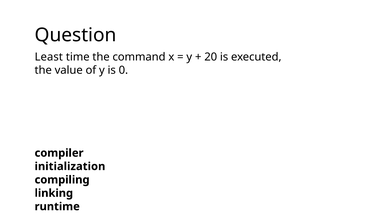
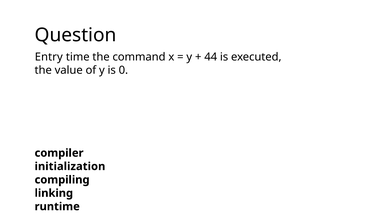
Least: Least -> Entry (49, 57)
20: 20 -> 44 (211, 57)
